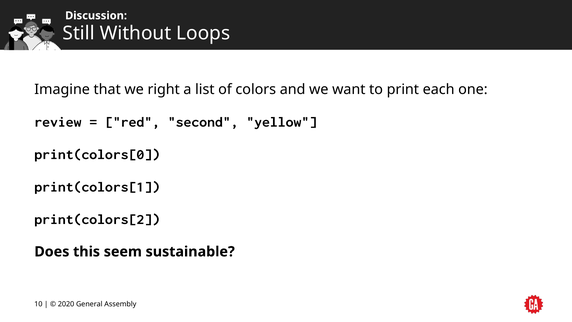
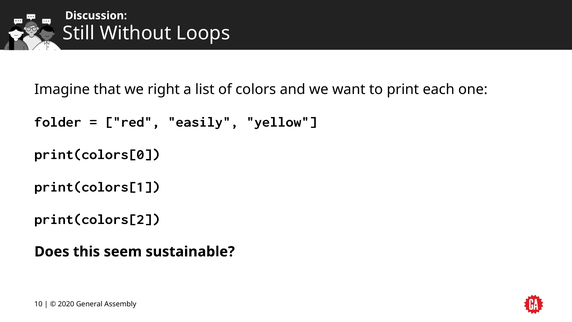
review: review -> folder (58, 122)
second: second -> easily (203, 122)
